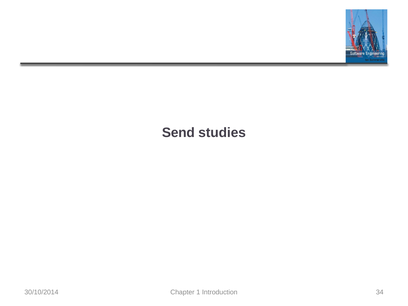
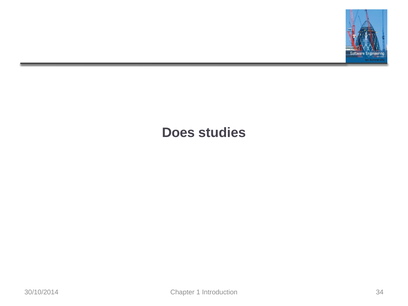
Send: Send -> Does (178, 133)
